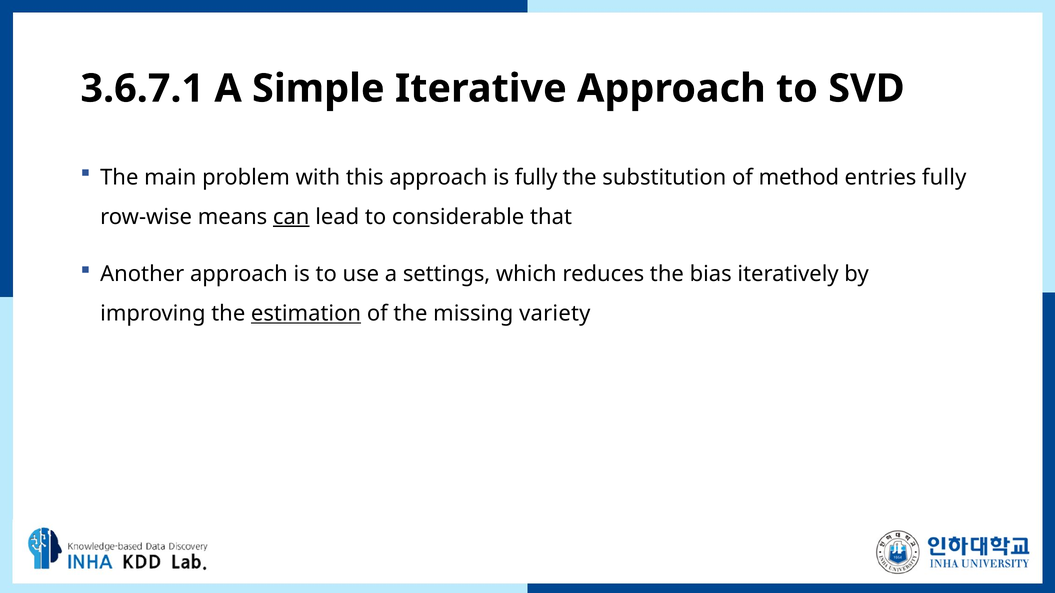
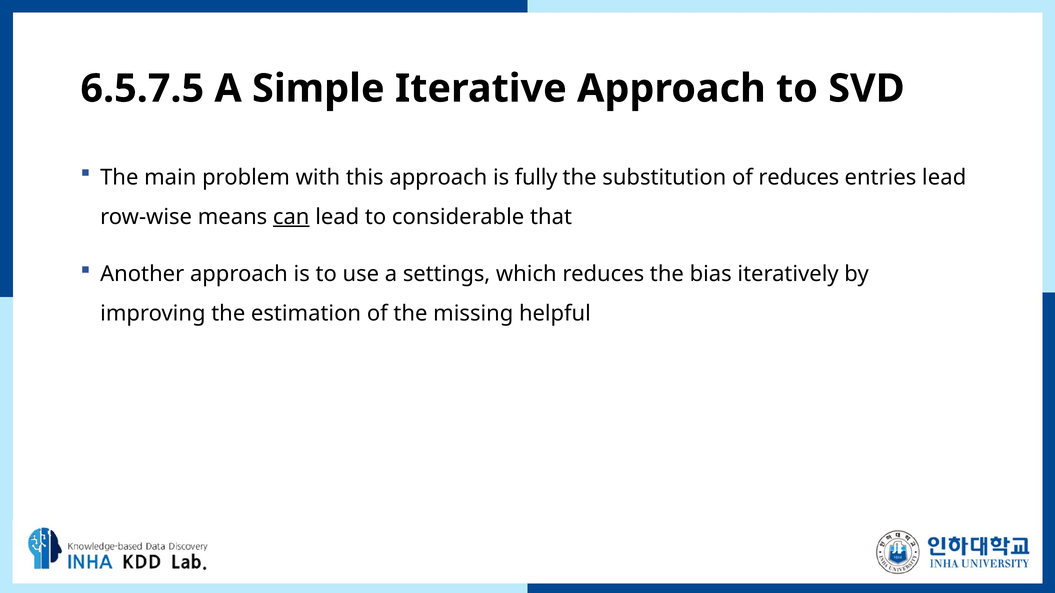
3.6.7.1: 3.6.7.1 -> 6.5.7.5 (142, 89)
of method: method -> reduces (799, 177)
entries fully: fully -> lead (944, 177)
estimation underline: present -> none (306, 314)
variety: variety -> helpful (555, 314)
